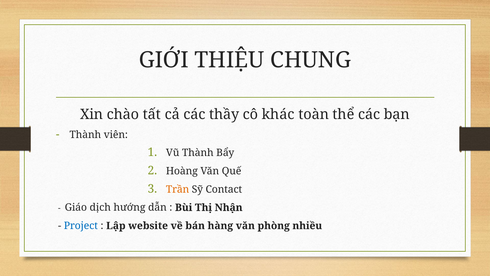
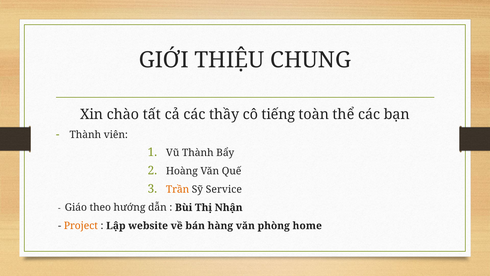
khác: khác -> tiếng (278, 114)
Contact: Contact -> Service (224, 189)
dịch: dịch -> theo (100, 207)
Project colour: blue -> orange (81, 225)
nhiều: nhiều -> home (307, 225)
